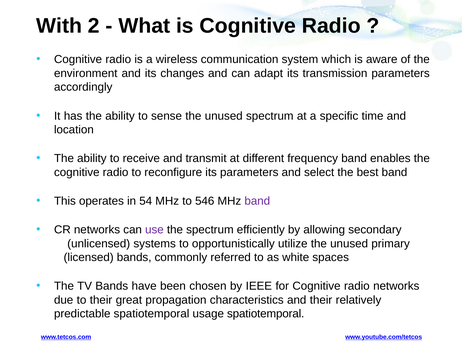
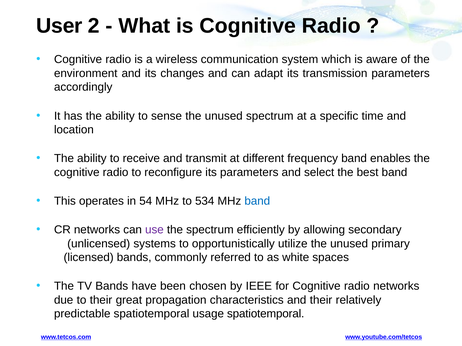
With: With -> User (59, 26)
546: 546 -> 534 (205, 201)
band colour: purple -> blue (257, 201)
